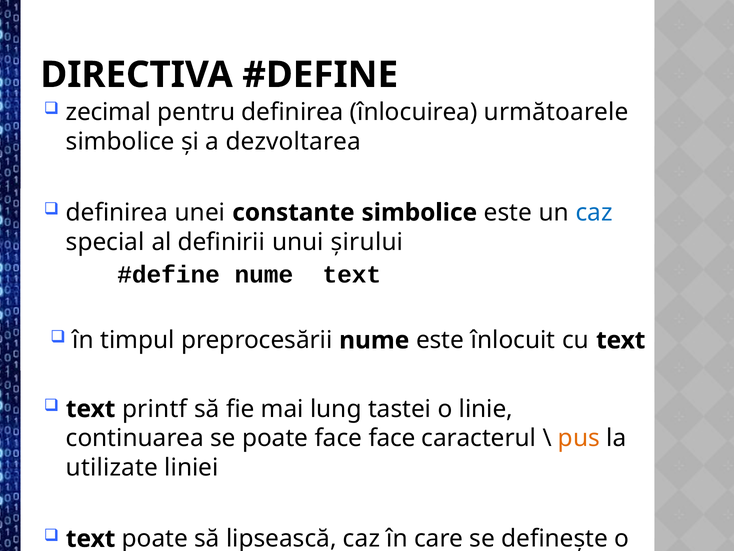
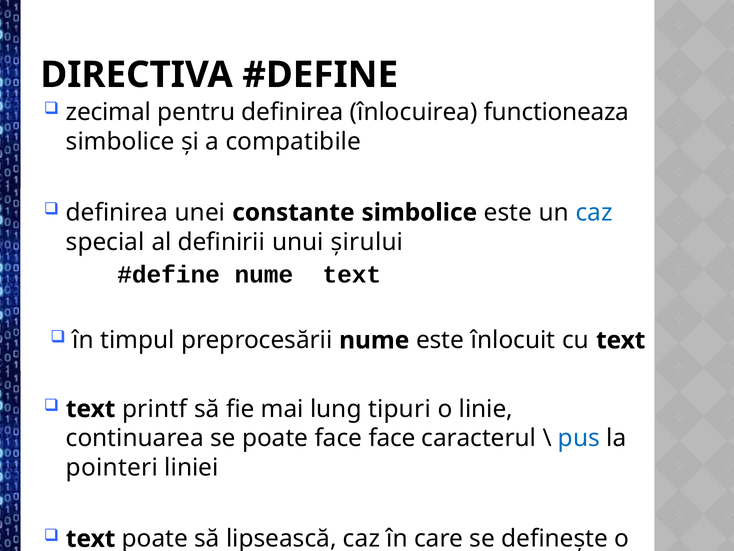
următoarele: următoarele -> functioneaza (556, 112)
dezvoltarea: dezvoltarea -> compatibile (293, 141)
tastei: tastei -> tipuri (400, 409)
pus colour: orange -> blue (579, 438)
utilizate: utilizate -> pointeri (112, 467)
